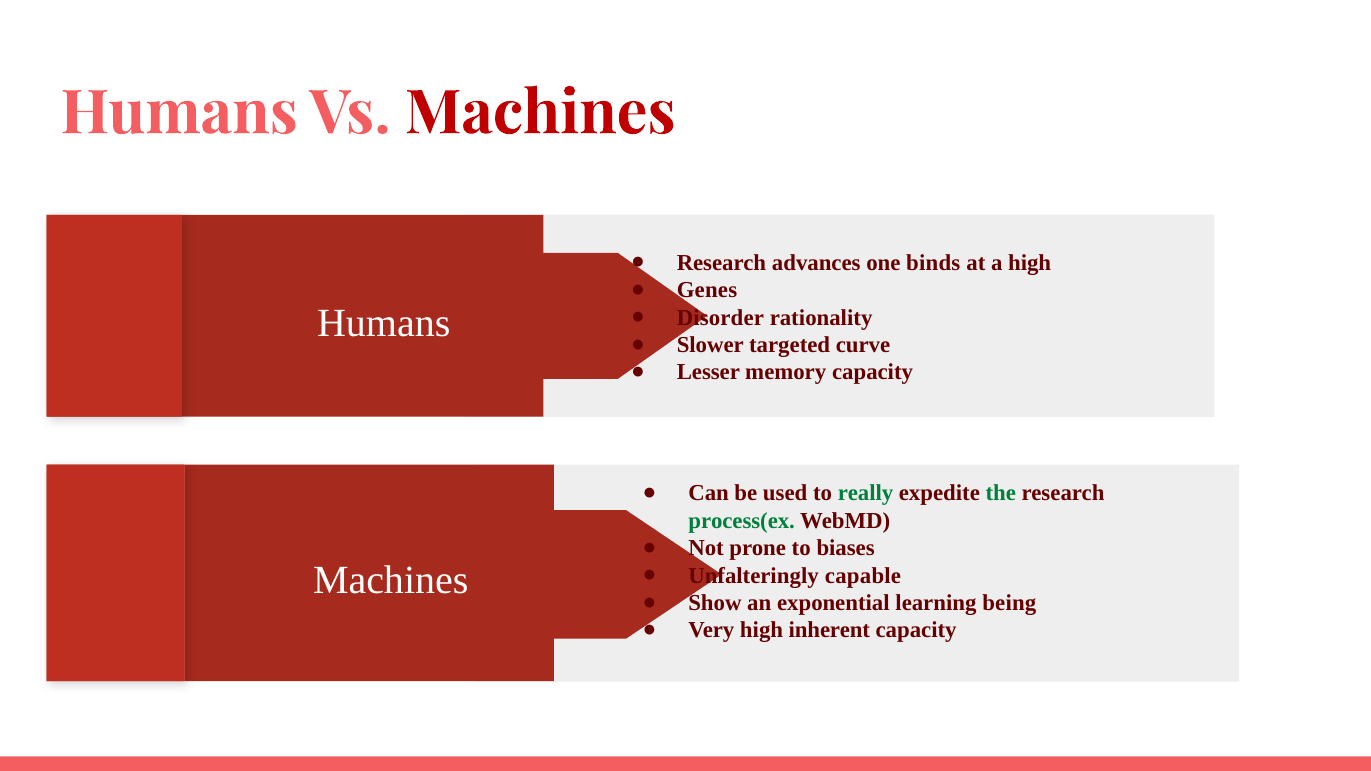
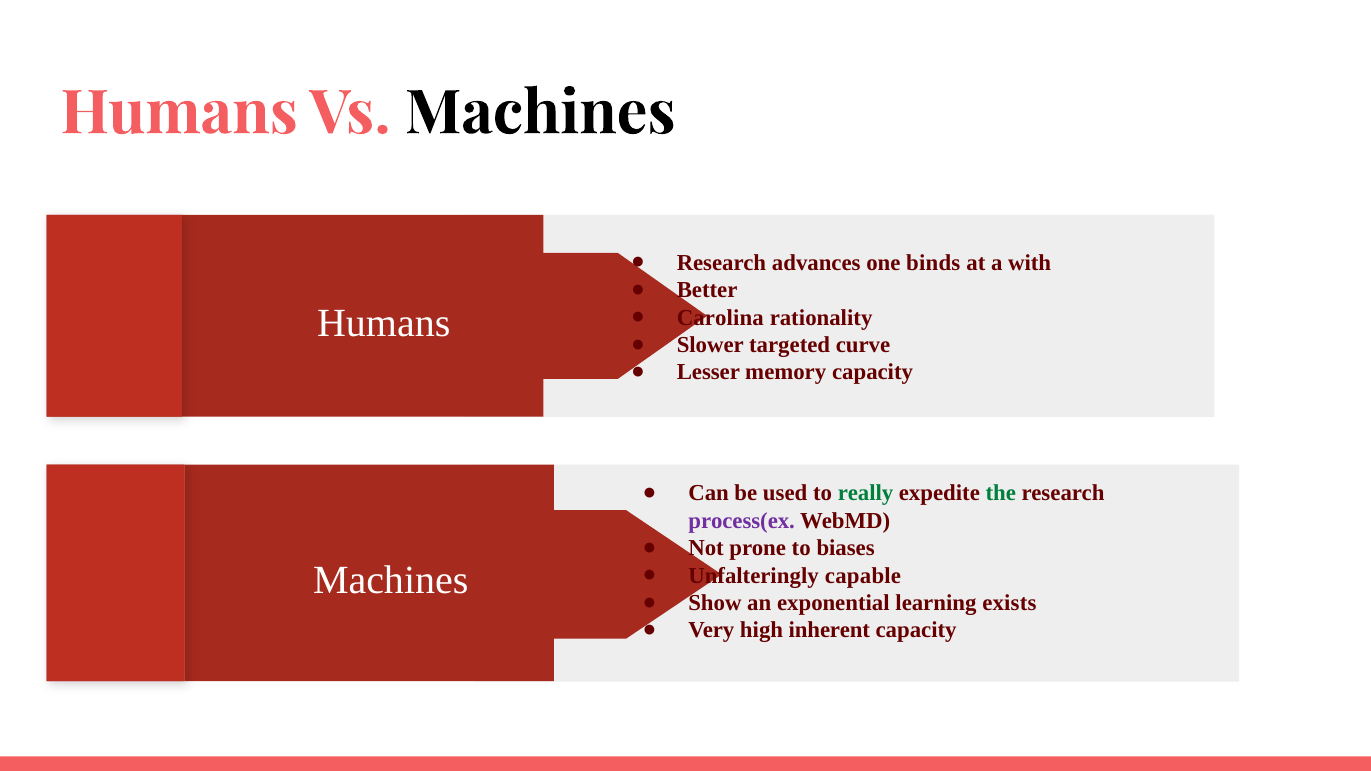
Machines colour: red -> black (540, 113)
a high: high -> with (1030, 263)
Genes: Genes -> Better (707, 290)
Disorder: Disorder -> Carolina (720, 318)
process(ex colour: green -> purple (742, 521)
being: being -> exists (1009, 603)
